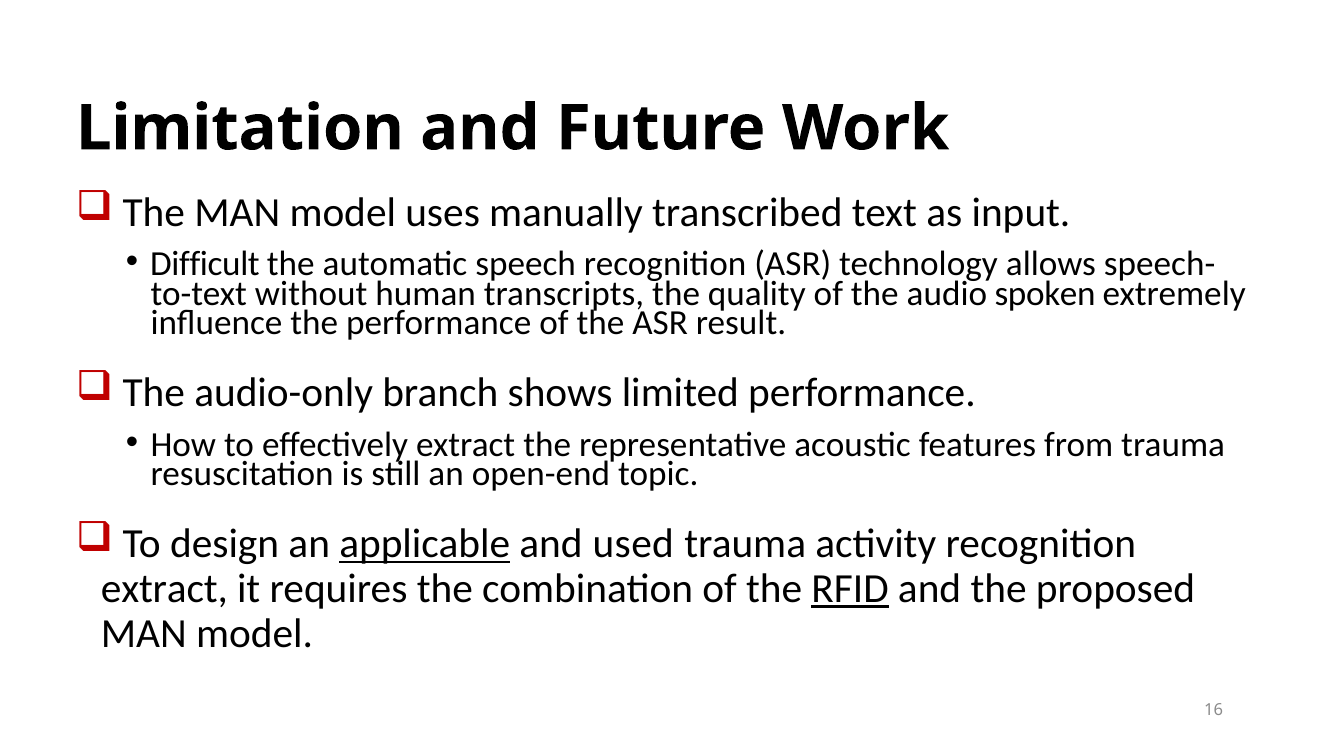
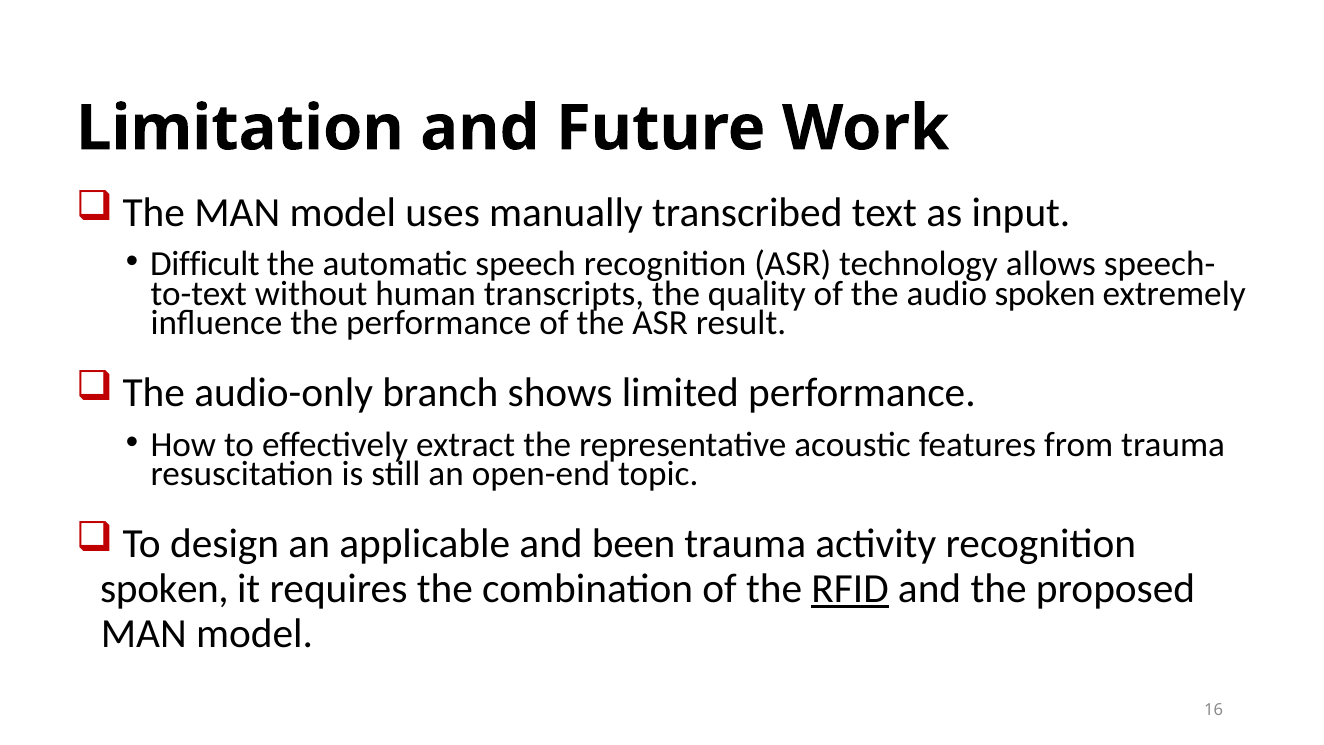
applicable underline: present -> none (425, 544)
used: used -> been (634, 544)
extract: extract -> spoken (164, 588)
